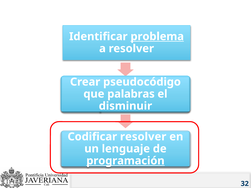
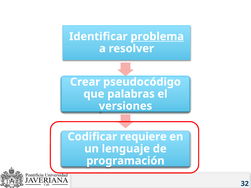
disminuir: disminuir -> versiones (125, 106)
Codificar resolver: resolver -> requiere (143, 137)
programación underline: present -> none (125, 161)
